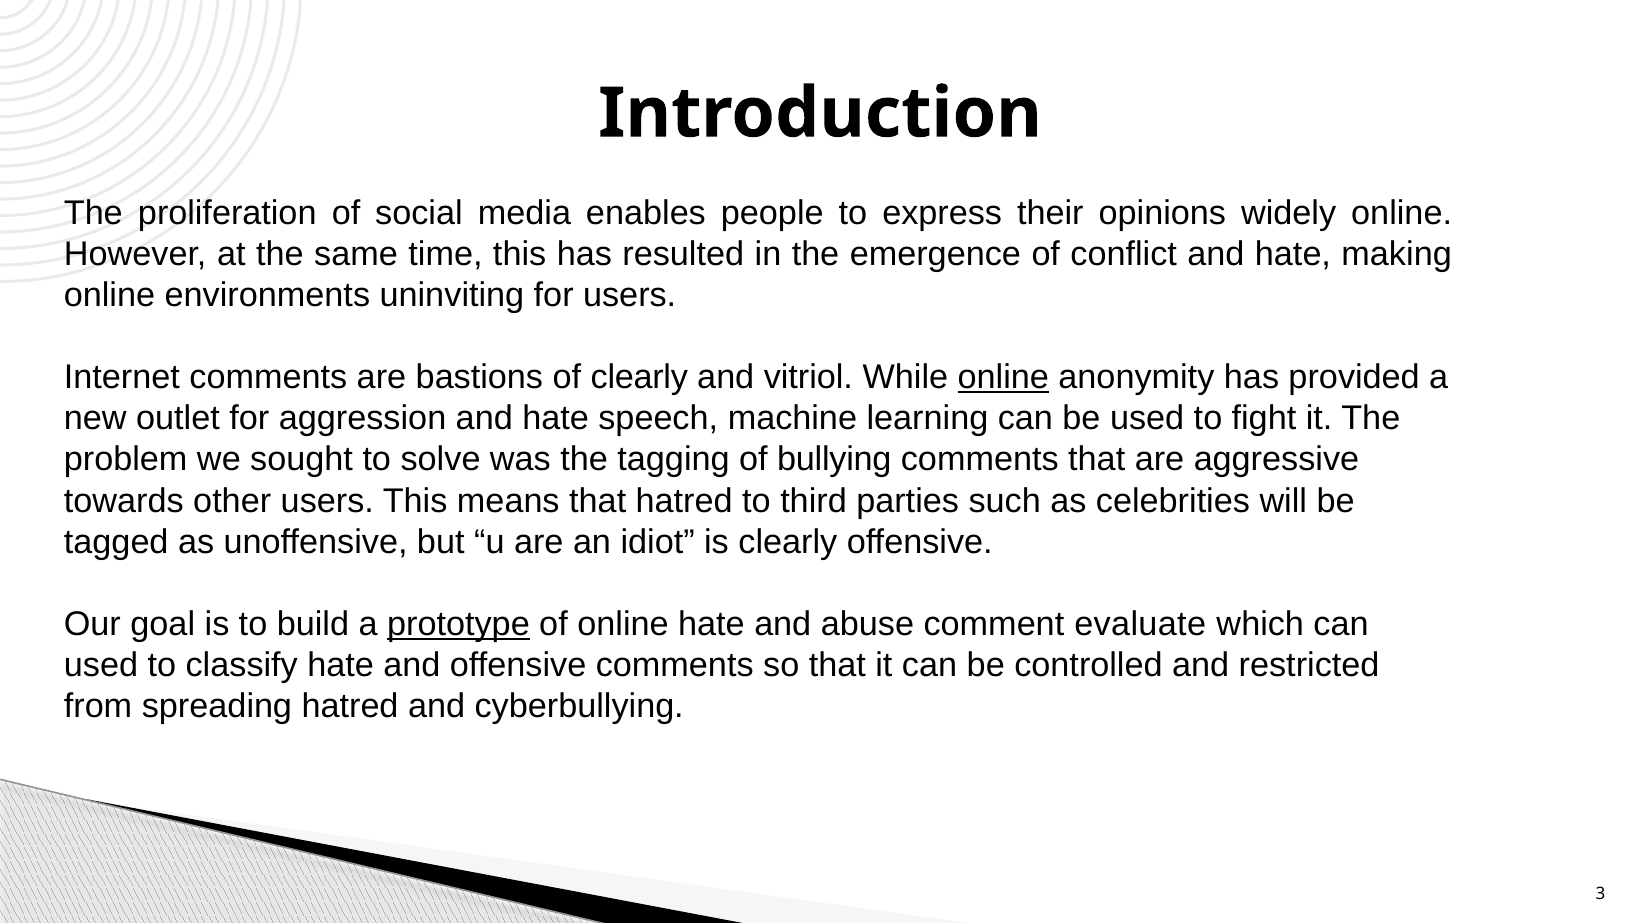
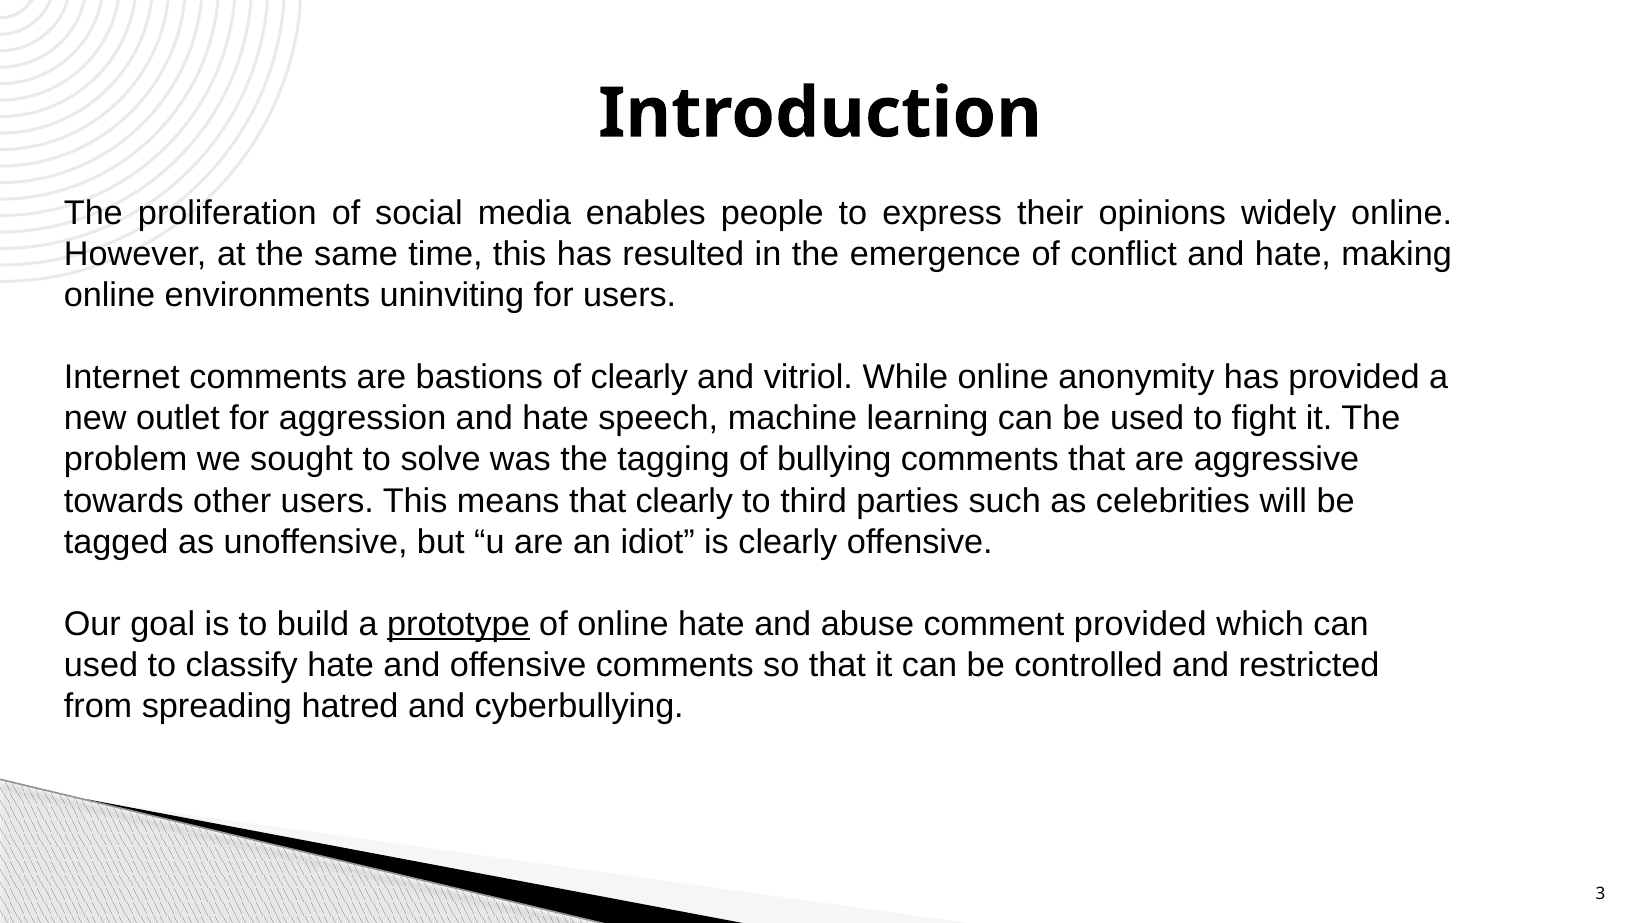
online underline: present -> none (1003, 378)
that hatred: hatred -> clearly (684, 501)
comment evaluate: evaluate -> provided (1140, 624)
